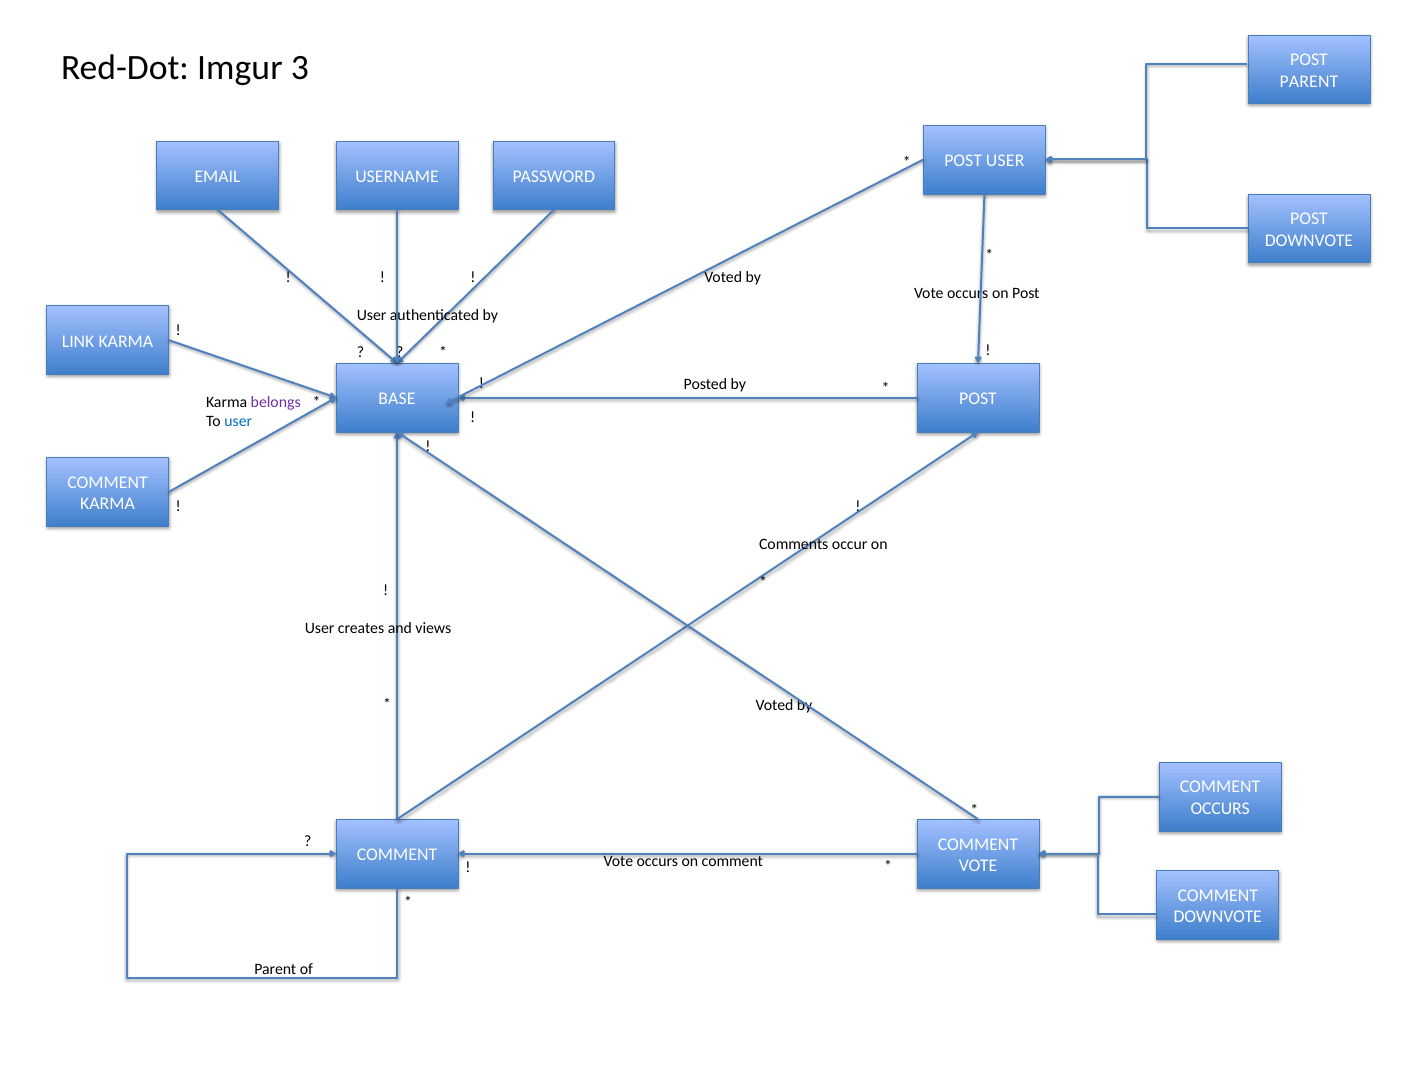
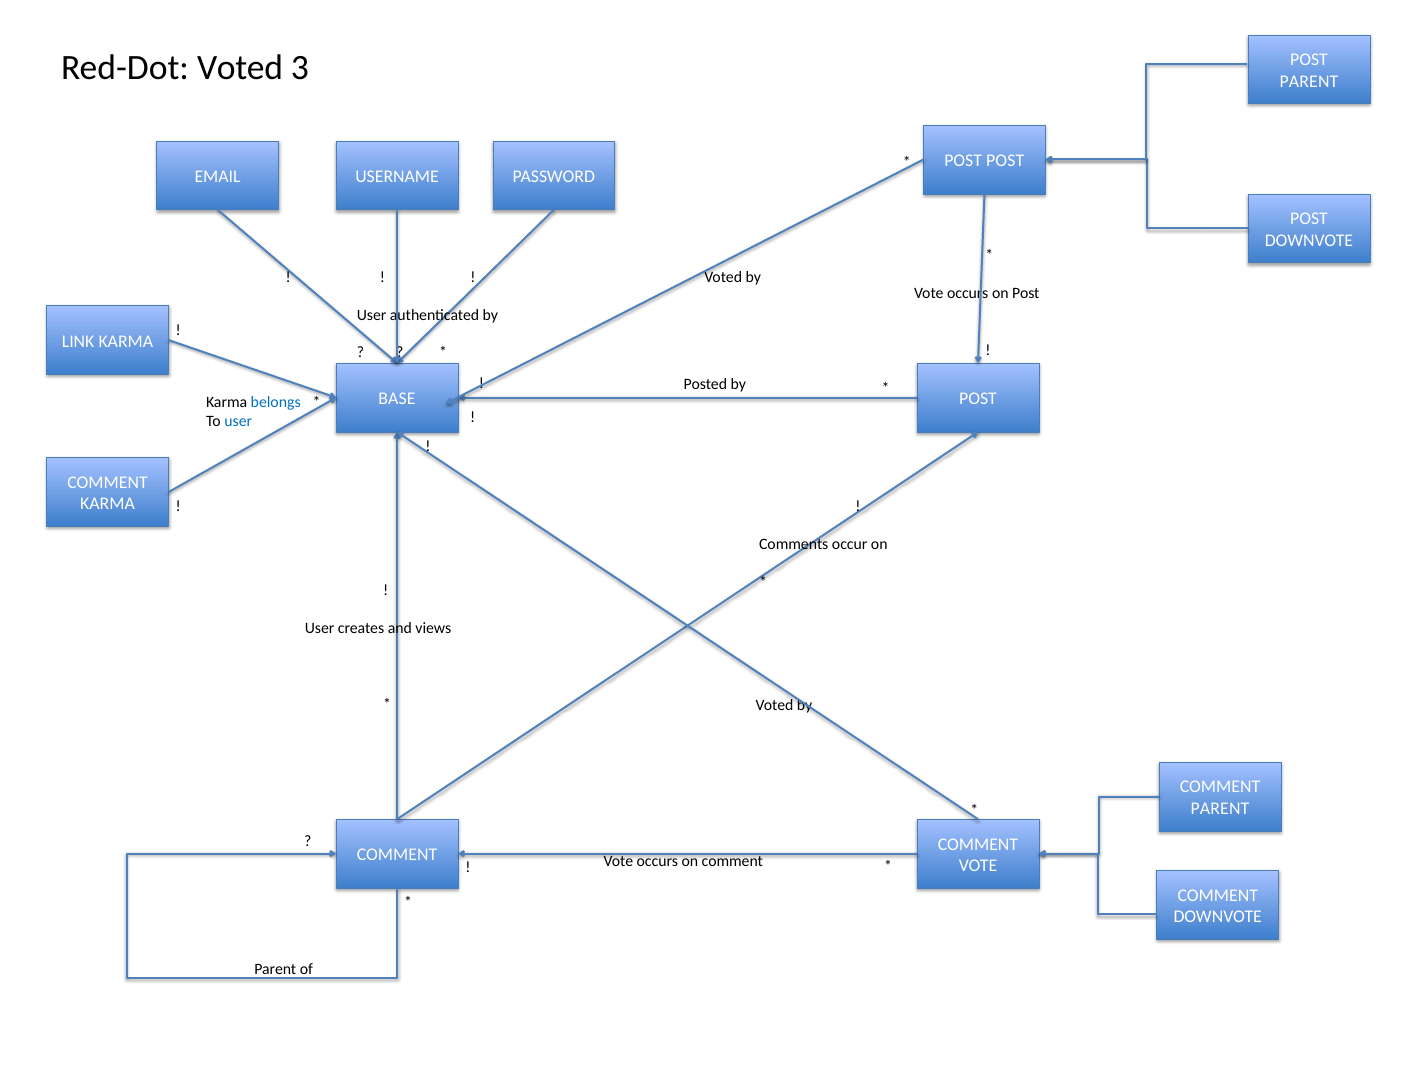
Red-Dot Imgur: Imgur -> Voted (240, 67)
POST USER: USER -> POST (1005, 161)
belongs colour: purple -> blue (276, 402)
OCCURS: OCCURS -> PARENT (1220, 808)
